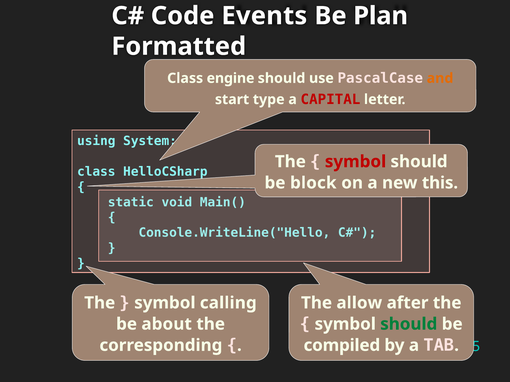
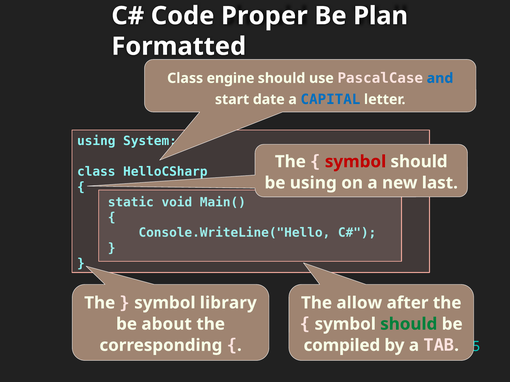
Events: Events -> Proper (264, 16)
and colour: orange -> blue (440, 78)
type: type -> date (269, 100)
CAPITAL colour: red -> blue (330, 100)
be block: block -> using (313, 183)
this: this -> last (440, 183)
calling: calling -> library (228, 303)
